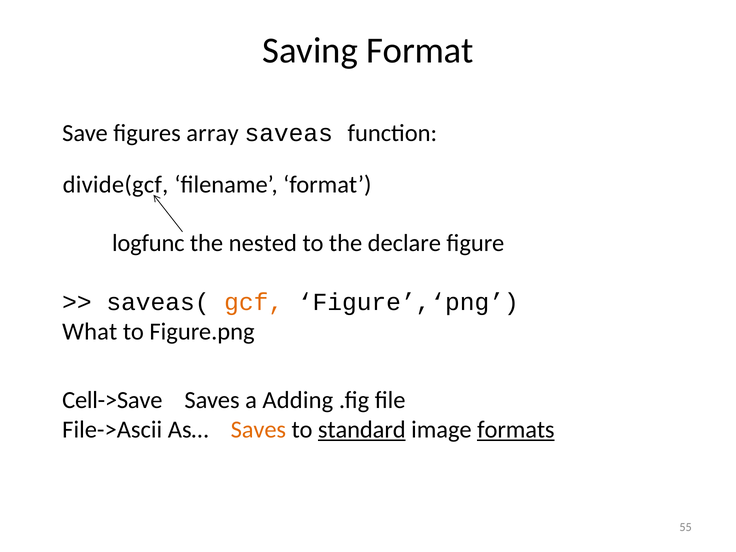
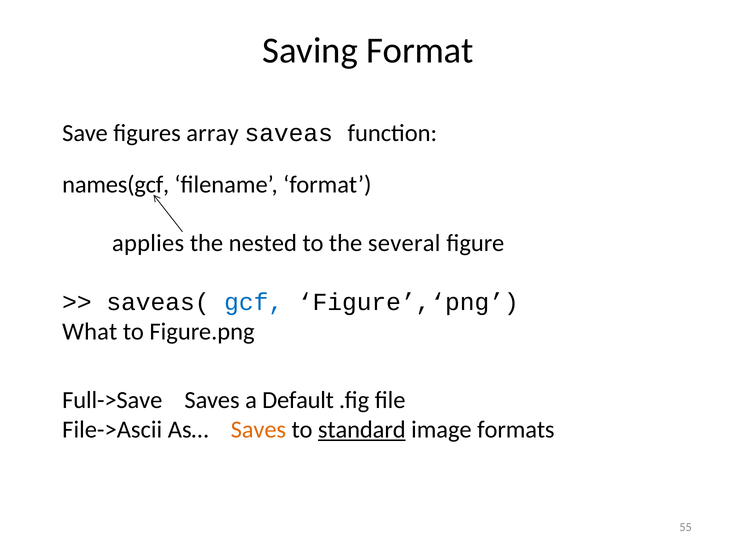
divide(gcf: divide(gcf -> names(gcf (116, 185)
logfunc: logfunc -> applies (148, 243)
declare: declare -> several (404, 243)
gcf colour: orange -> blue (254, 302)
Cell->Save: Cell->Save -> Full->Save (112, 400)
Adding: Adding -> Default (298, 400)
formats underline: present -> none (516, 430)
